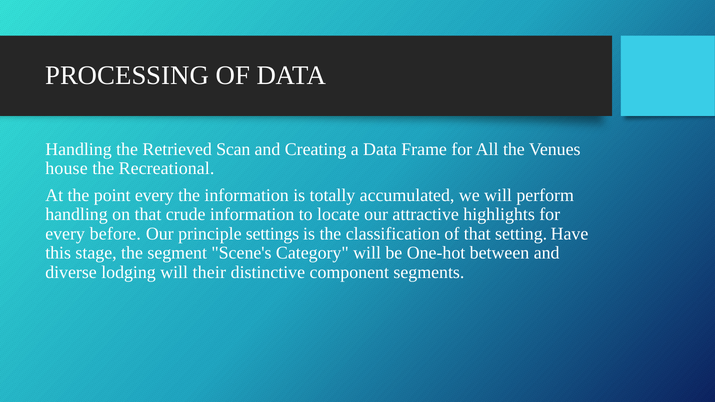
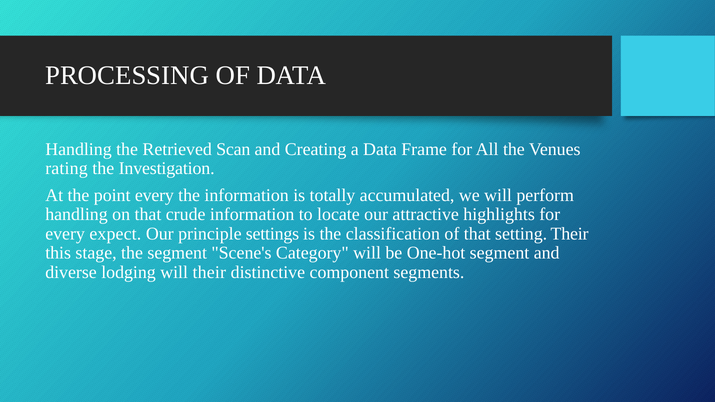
house: house -> rating (66, 169)
Recreational: Recreational -> Investigation (167, 169)
before: before -> expect (115, 234)
setting Have: Have -> Their (570, 234)
One-hot between: between -> segment (500, 253)
